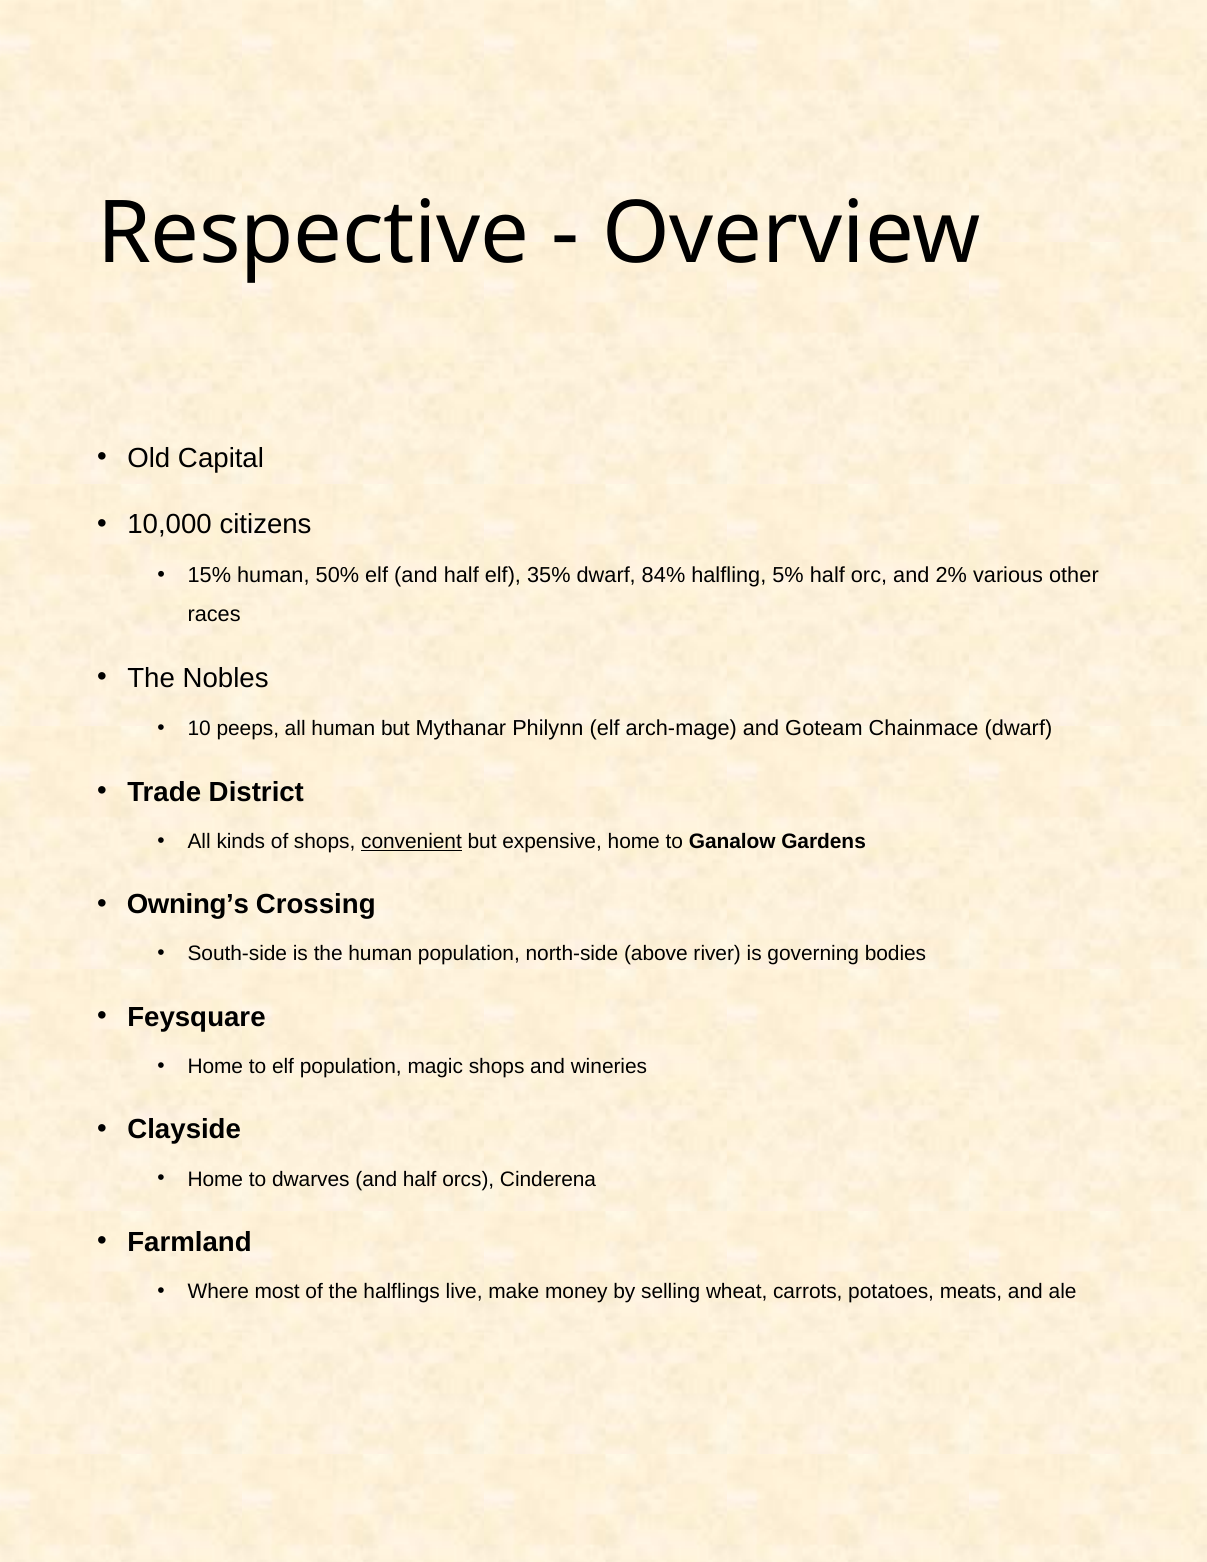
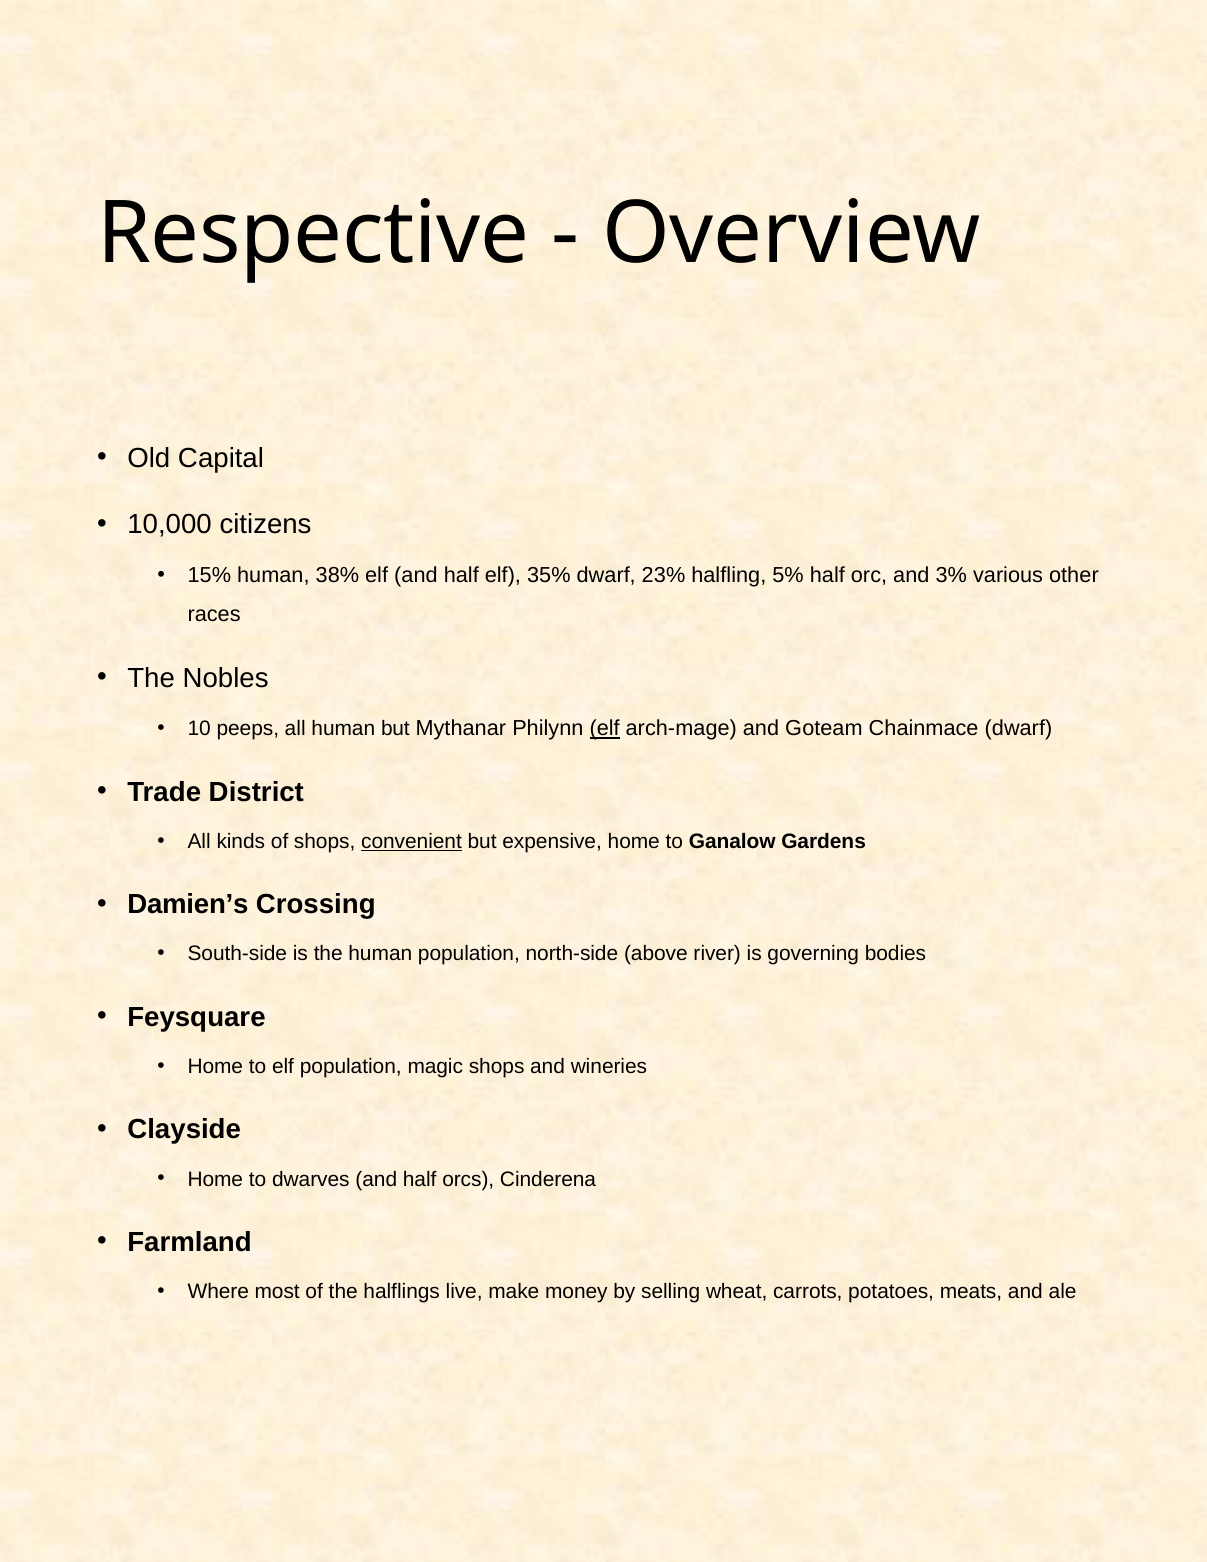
50%: 50% -> 38% (337, 575)
84%: 84% -> 23% (664, 575)
2%: 2% -> 3% (951, 575)
elf underline: none -> present (605, 729)
Owning’s: Owning’s -> Damien’s (188, 905)
